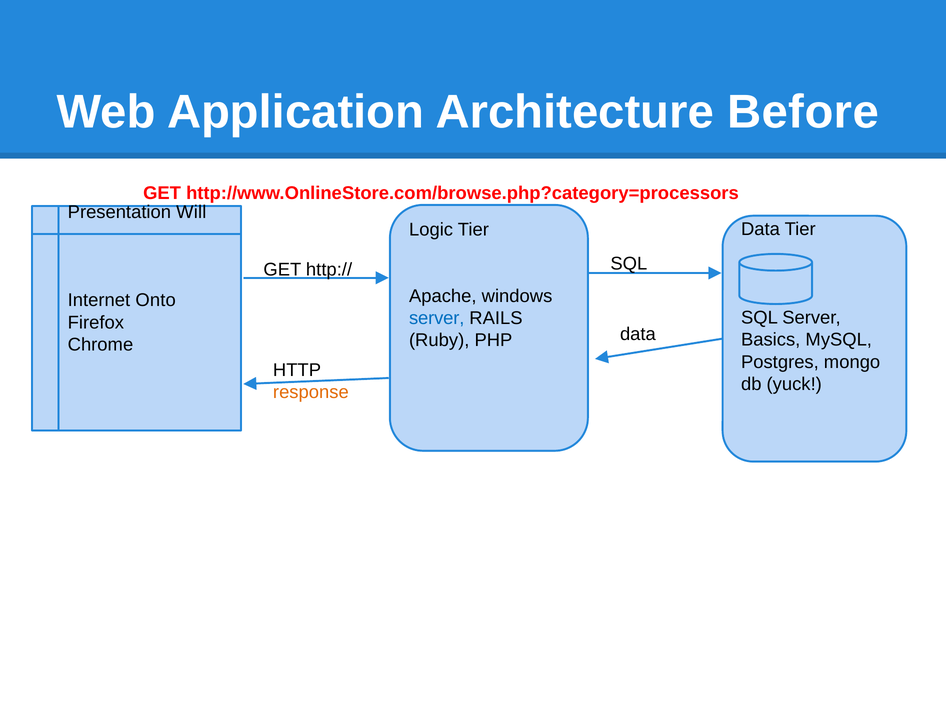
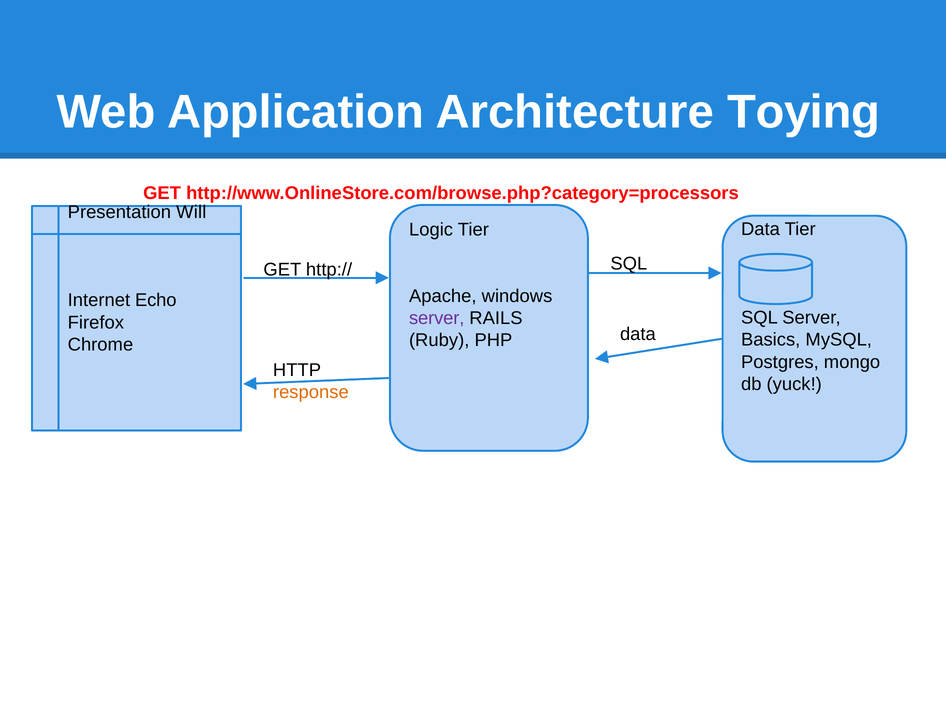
Before: Before -> Toying (804, 112)
Onto: Onto -> Echo (156, 300)
server colour: blue -> purple (437, 318)
